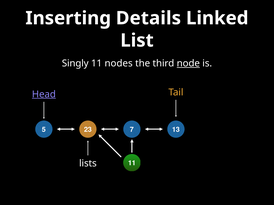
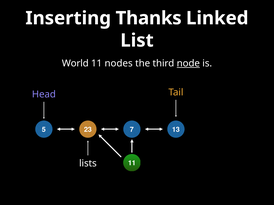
Details: Details -> Thanks (149, 18)
Singly: Singly -> World (75, 64)
Head underline: present -> none (44, 94)
